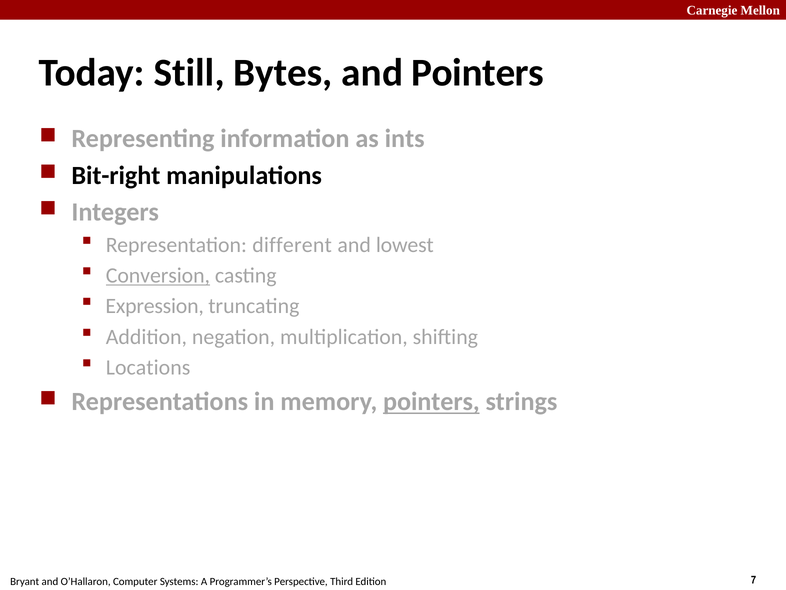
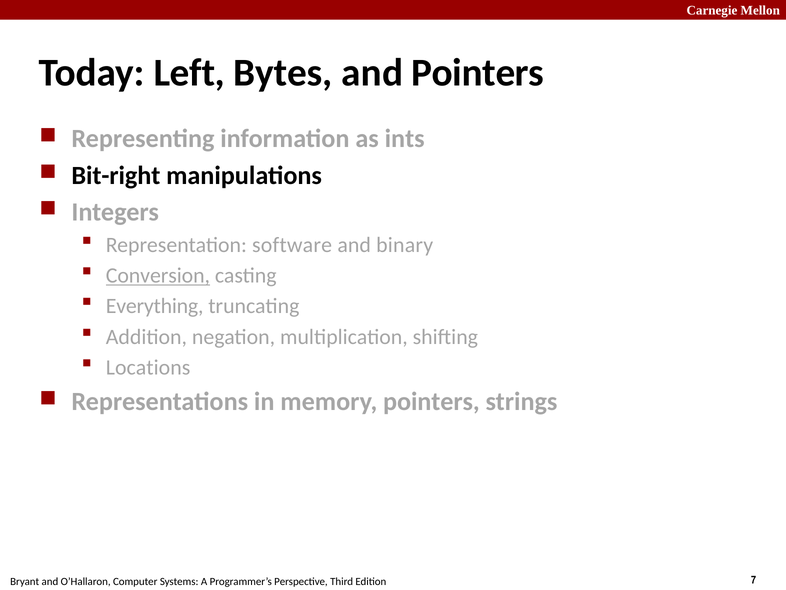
Still: Still -> Left (189, 73)
different: different -> software (292, 245)
lowest: lowest -> binary (405, 245)
Expression: Expression -> Everything (155, 306)
pointers underline: present -> none (431, 401)
